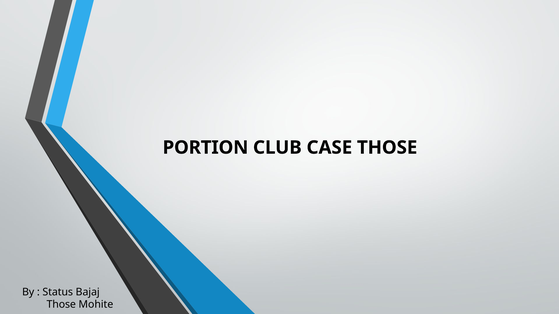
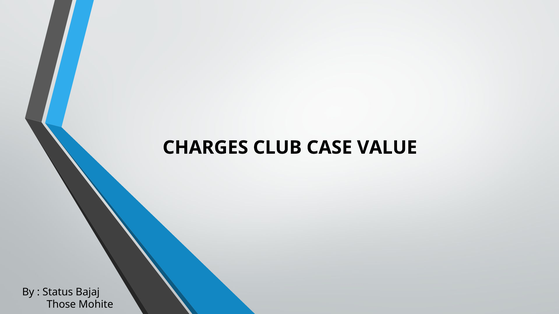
PORTION: PORTION -> CHARGES (205, 148)
CASE THOSE: THOSE -> VALUE (387, 148)
